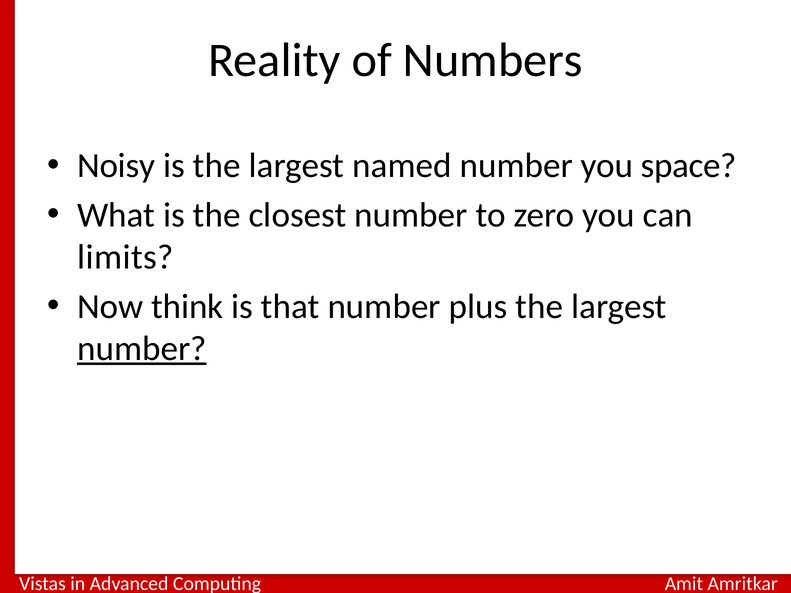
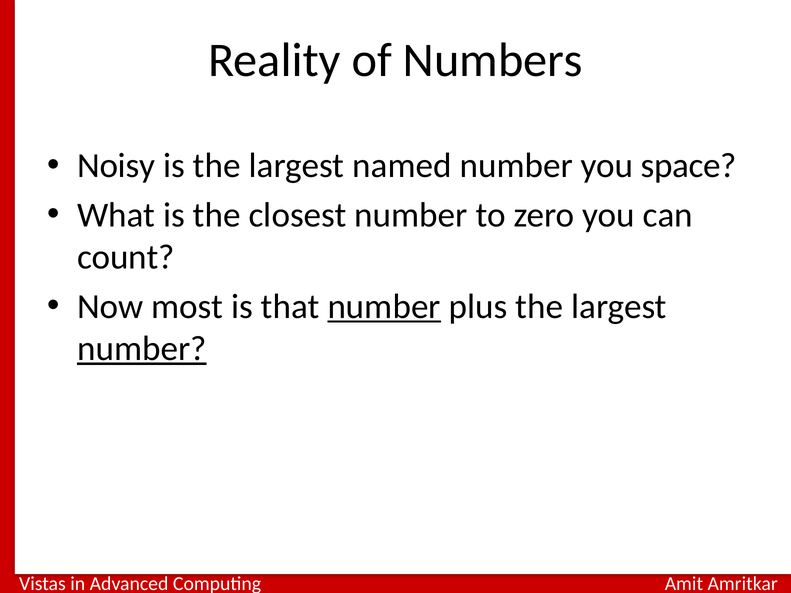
limits: limits -> count (126, 257)
think: think -> most (187, 307)
number underline: none -> present (384, 307)
